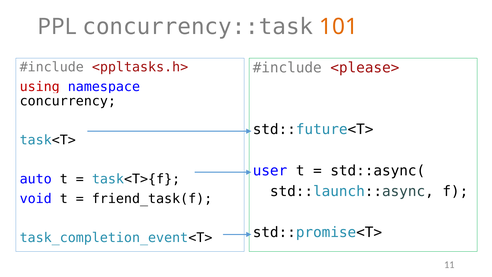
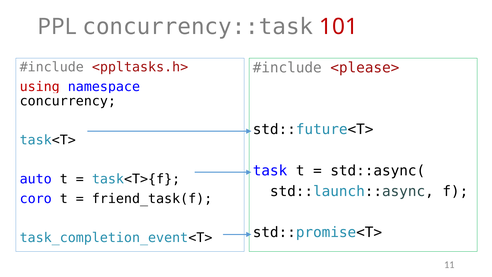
101 colour: orange -> red (339, 27)
user: user -> task (270, 171)
void: void -> coro (36, 199)
